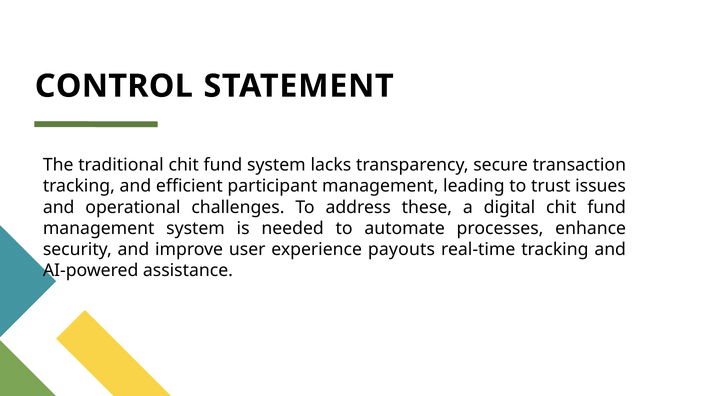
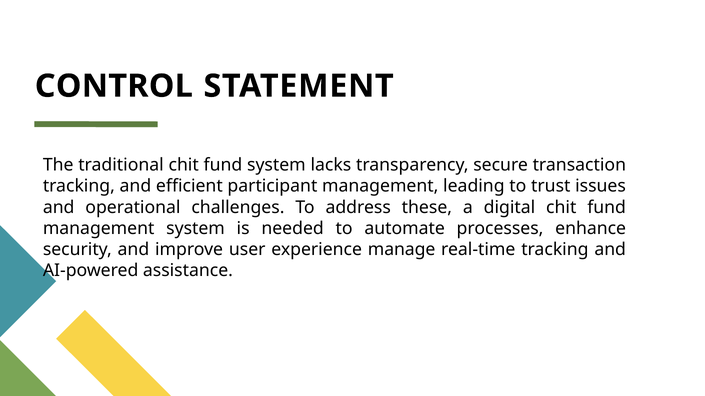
payouts: payouts -> manage (402, 250)
